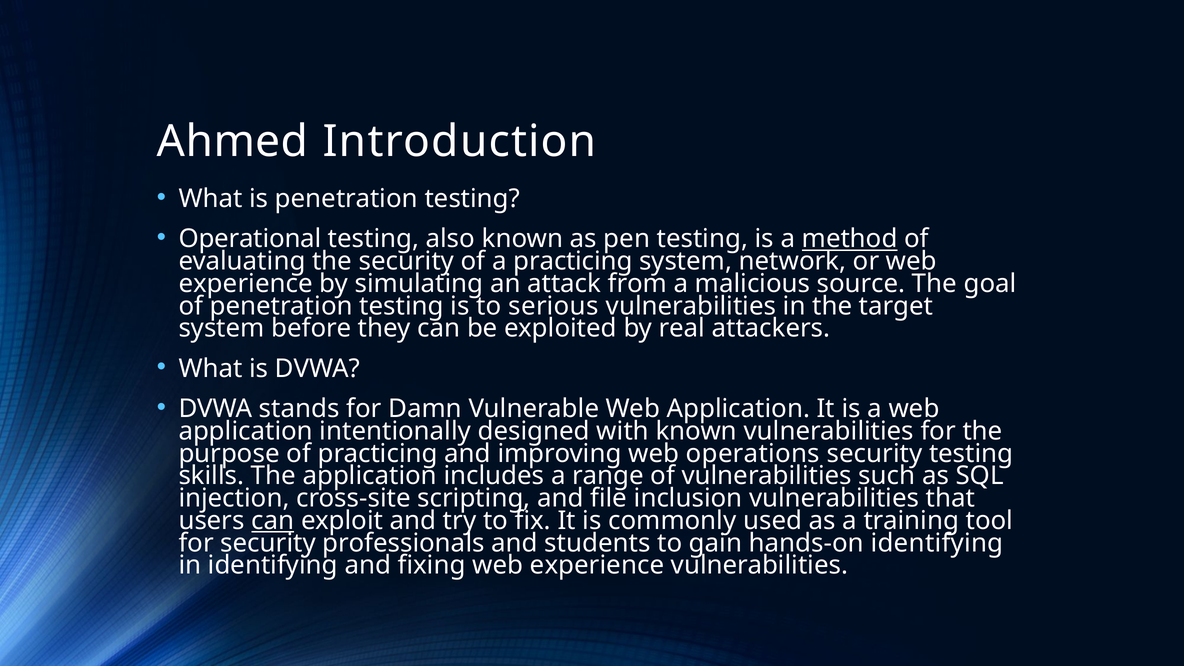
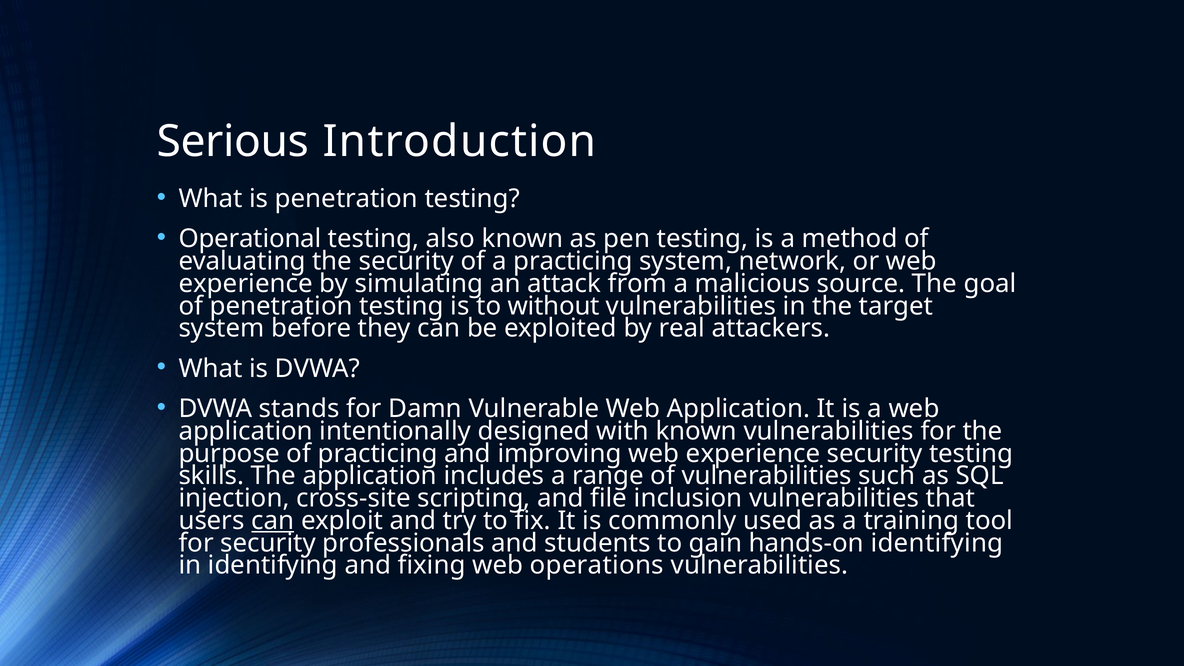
Ahmed: Ahmed -> Serious (233, 141)
method underline: present -> none (850, 239)
serious: serious -> without (554, 306)
improving web operations: operations -> experience (753, 454)
fixing web experience: experience -> operations (597, 565)
